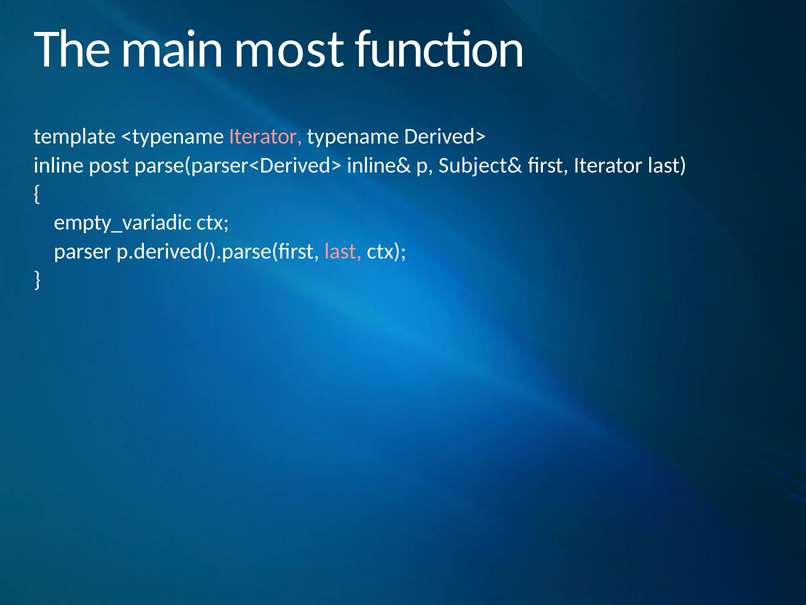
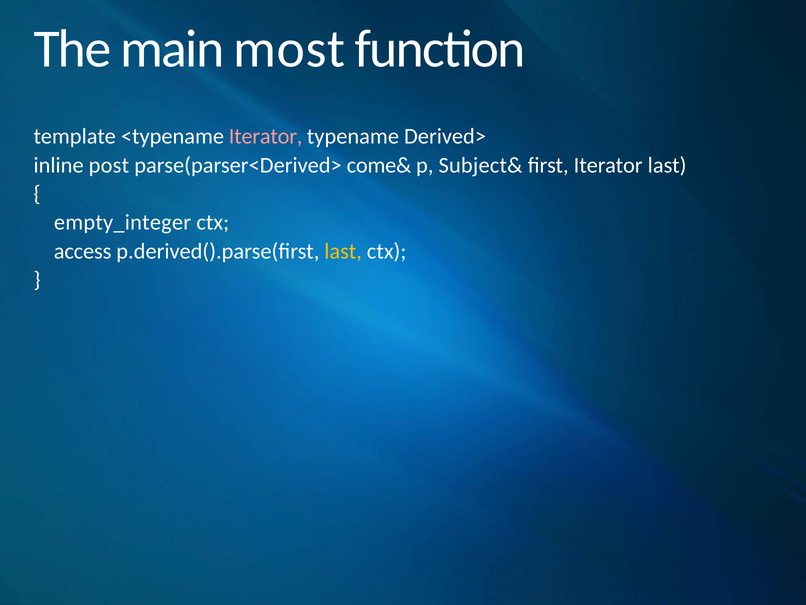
inline&: inline& -> come& (379, 165)
empty_variadic: empty_variadic -> empty_integer (123, 222)
parser: parser -> access (83, 251)
last colour: pink -> yellow (343, 251)
